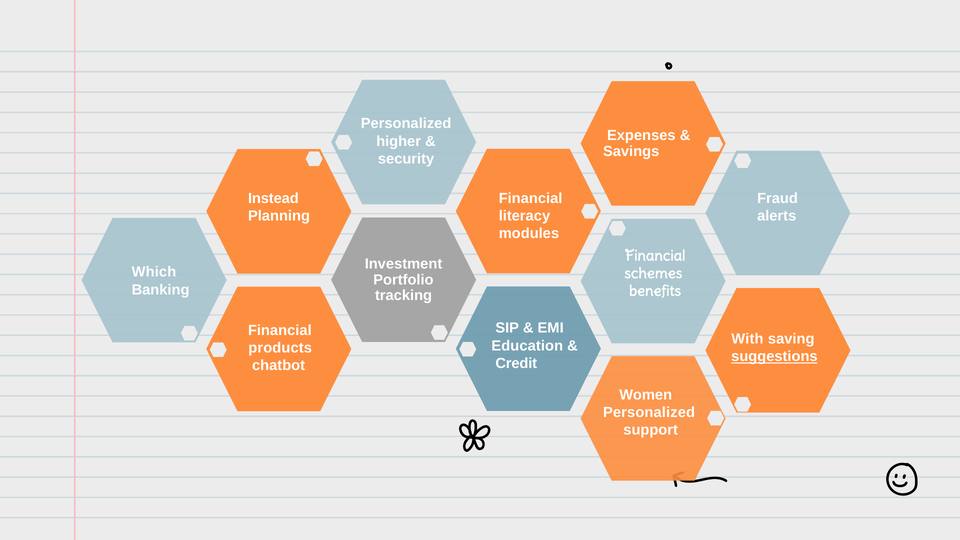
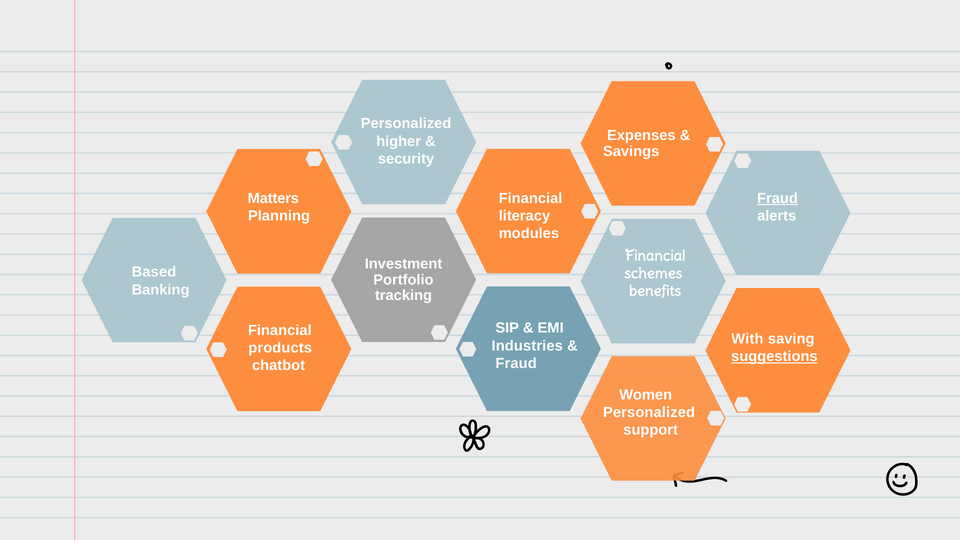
Instead: Instead -> Matters (273, 198)
Fraud underline: none -> present (778, 198)
Which: Which -> Based (154, 272)
Education: Education -> Industries (527, 346)
Credit: Credit -> Fraud (516, 363)
